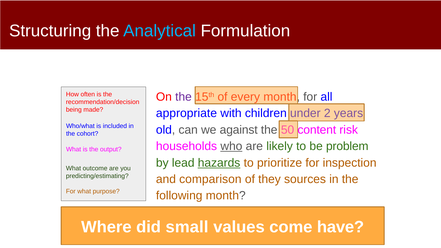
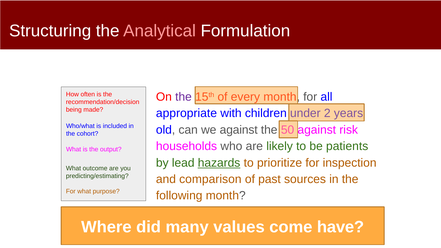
Analytical colour: light blue -> pink (160, 31)
content: content -> against (317, 130)
who underline: present -> none (231, 146)
problem: problem -> patients (347, 146)
they: they -> past (269, 179)
small: small -> many (187, 227)
